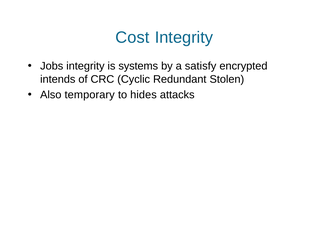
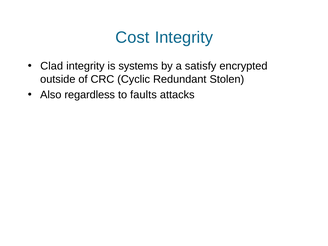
Jobs: Jobs -> Clad (52, 66)
intends: intends -> outside (58, 79)
temporary: temporary -> regardless (90, 95)
hides: hides -> faults (143, 95)
